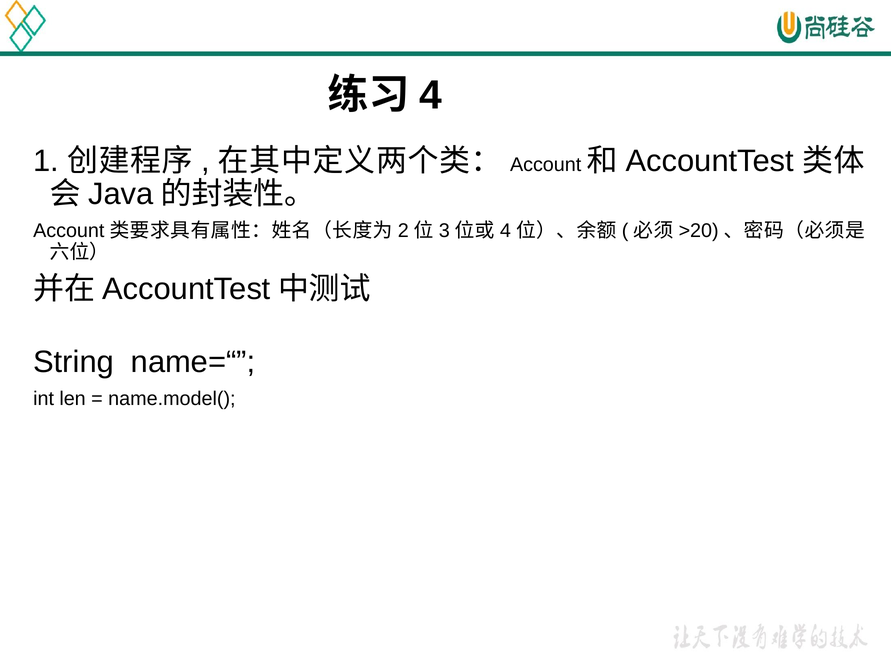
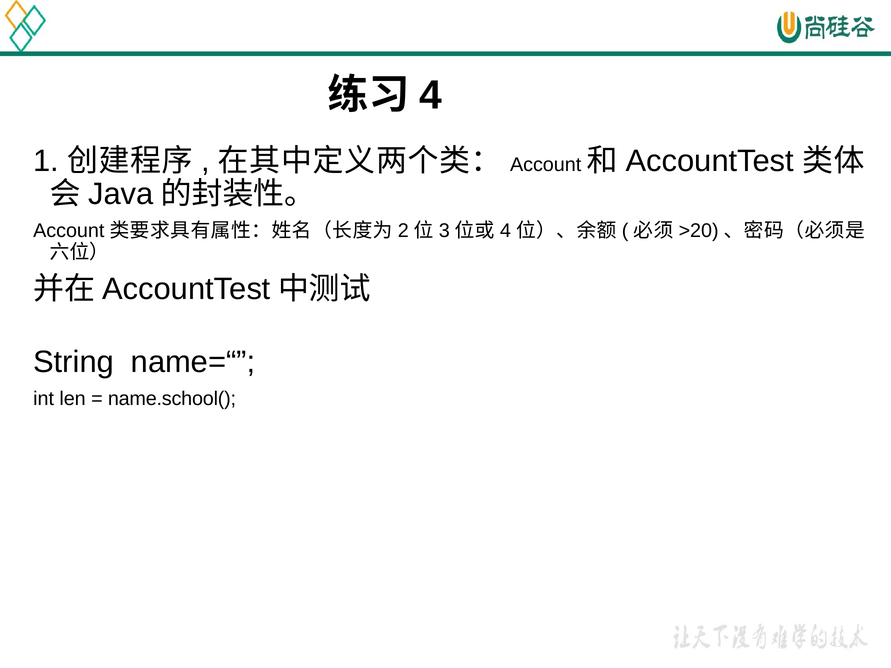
name.model(: name.model( -> name.school( (172, 399)
